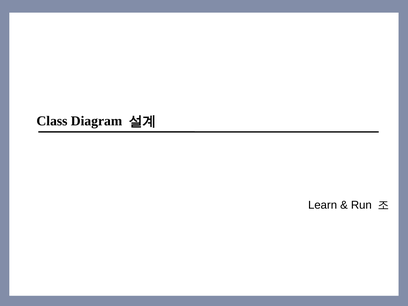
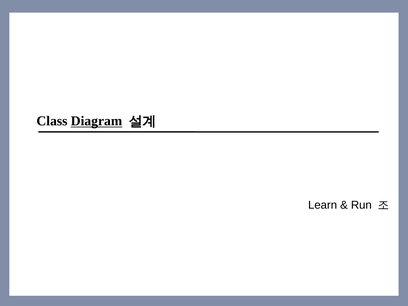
Diagram underline: none -> present (97, 121)
